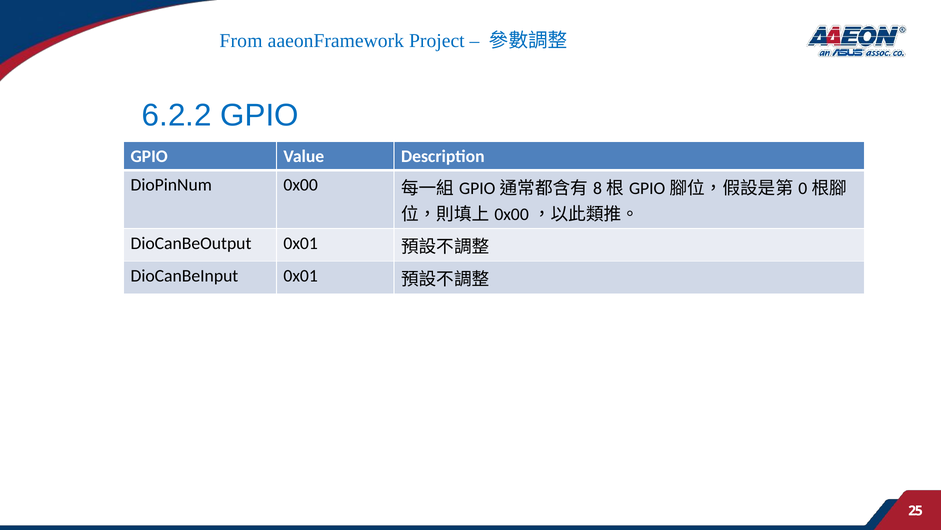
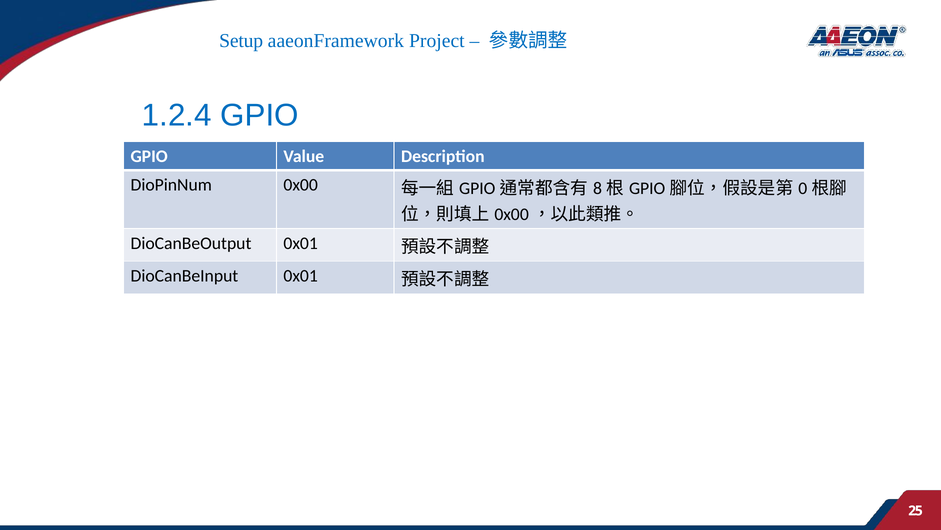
From: From -> Setup (241, 41)
6.2.2: 6.2.2 -> 1.2.4 (177, 115)
